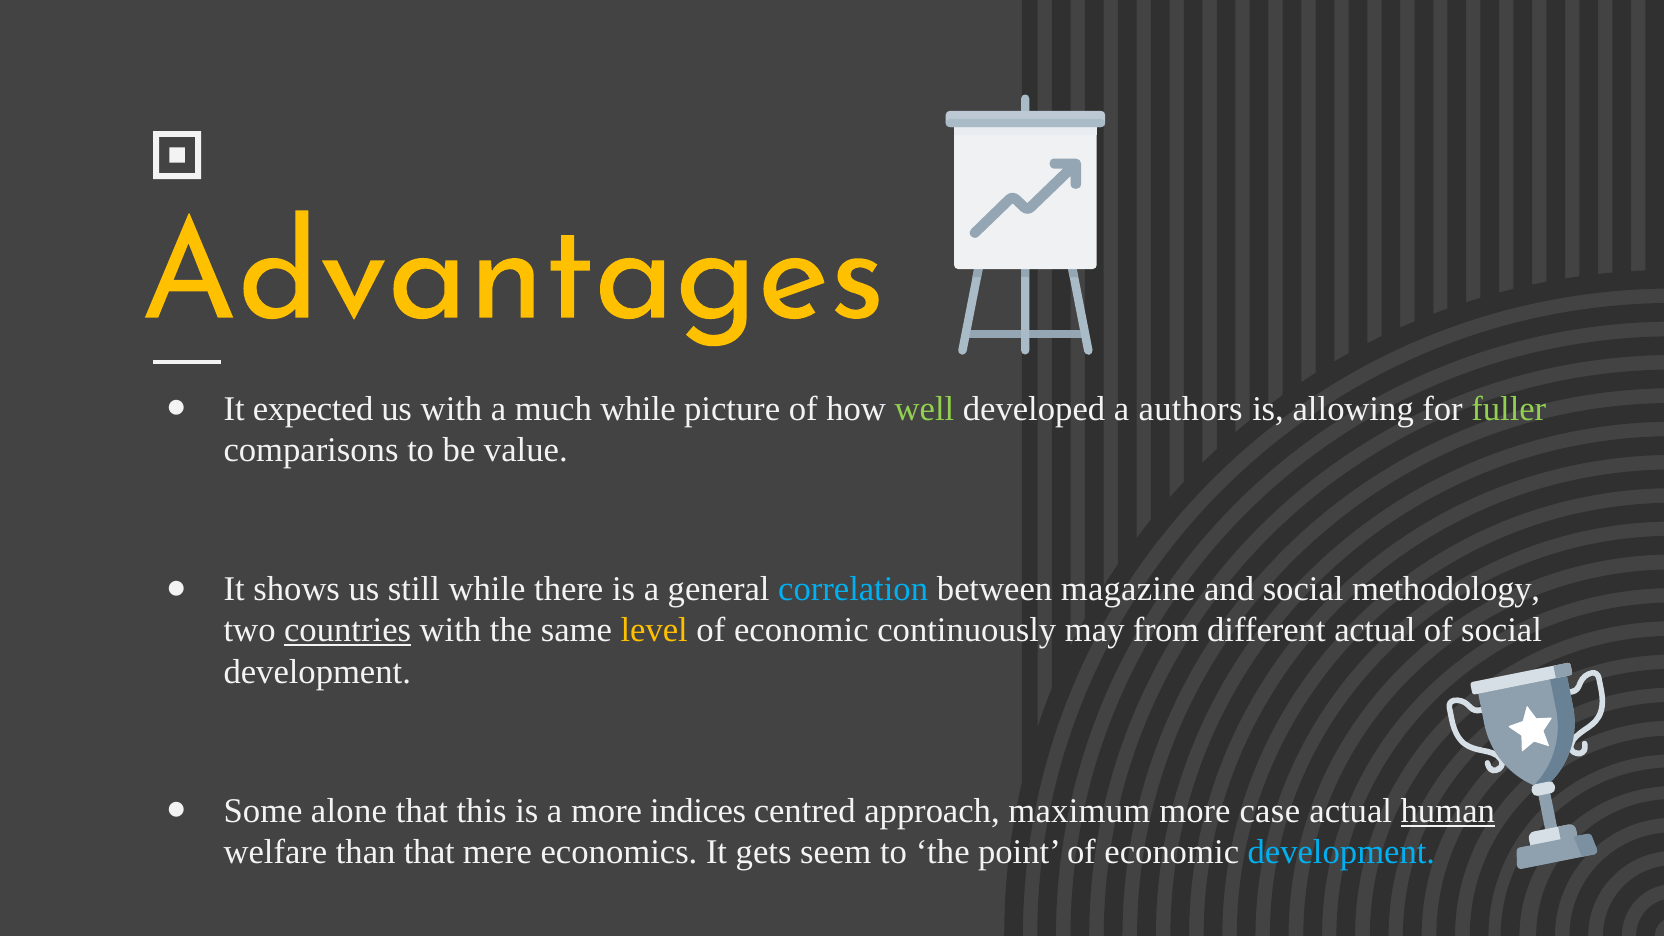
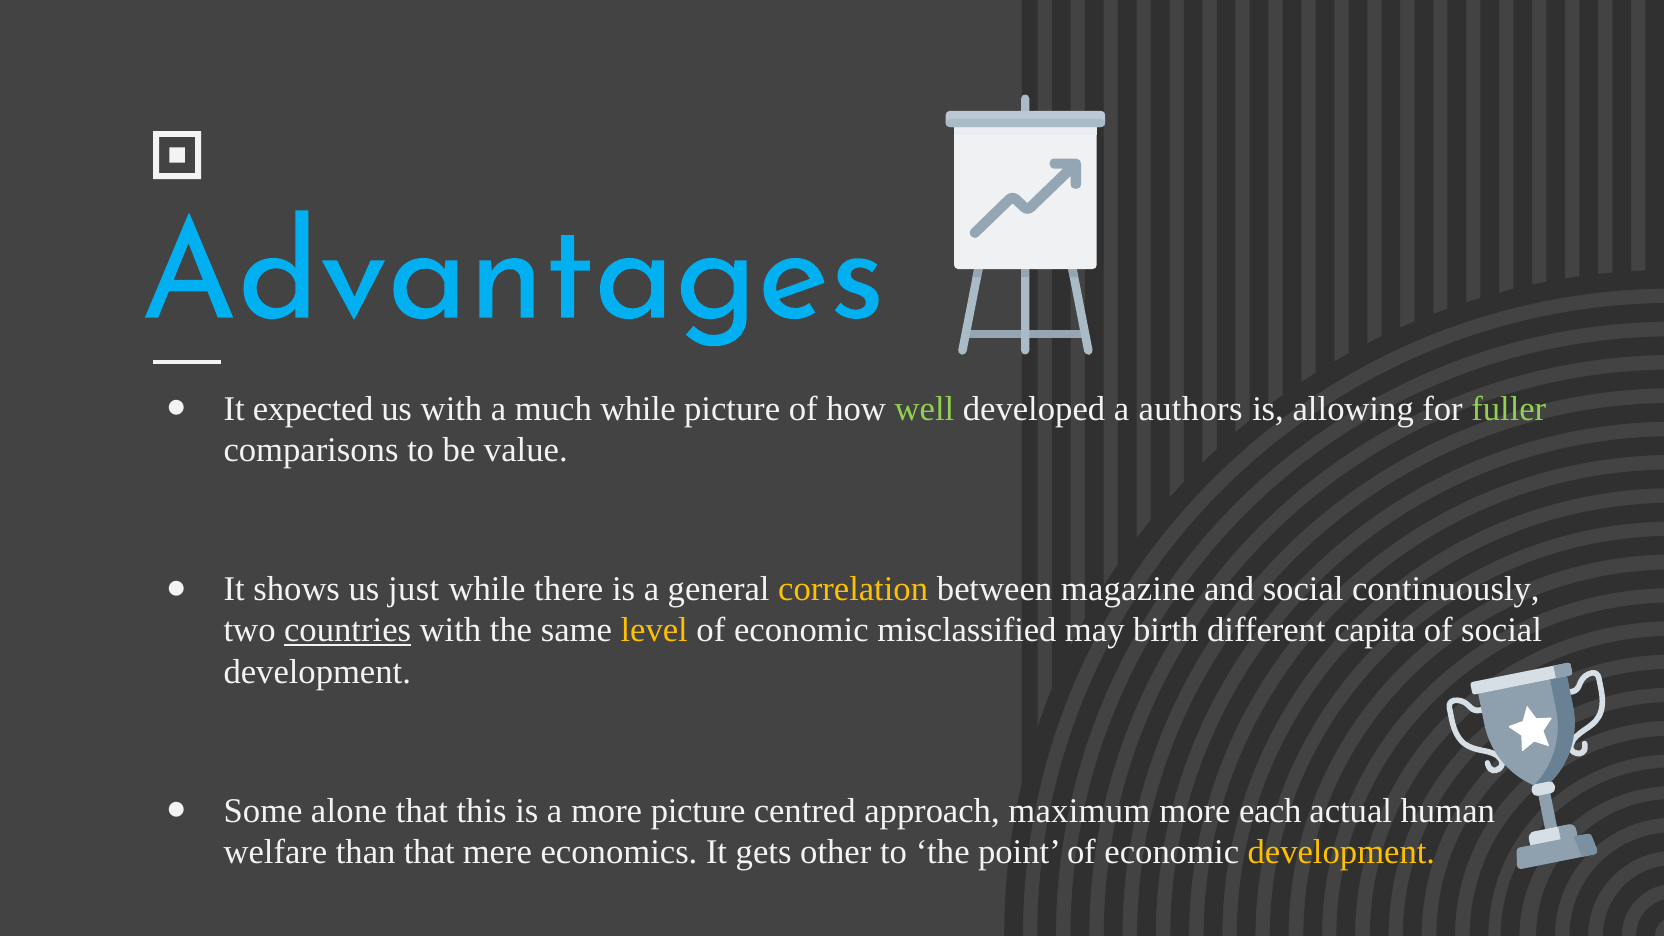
Advantages colour: yellow -> light blue (513, 272)
still: still -> just (414, 589)
correlation colour: light blue -> yellow (853, 589)
methodology: methodology -> continuously (1446, 589)
continuously: continuously -> misclassified (967, 631)
from: from -> birth (1166, 631)
different actual: actual -> capita (1375, 631)
more indices: indices -> picture (698, 811)
case: case -> each (1270, 811)
human underline: present -> none (1448, 811)
seem: seem -> other (836, 852)
development colour: light blue -> yellow (1341, 852)
